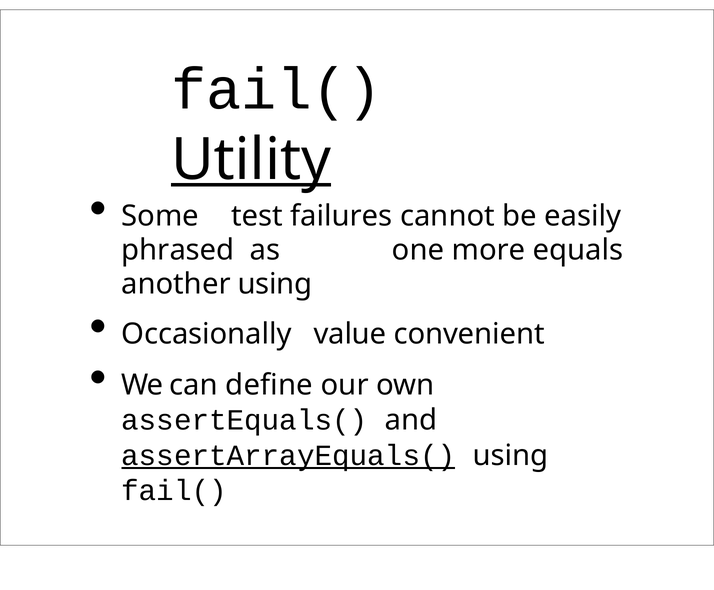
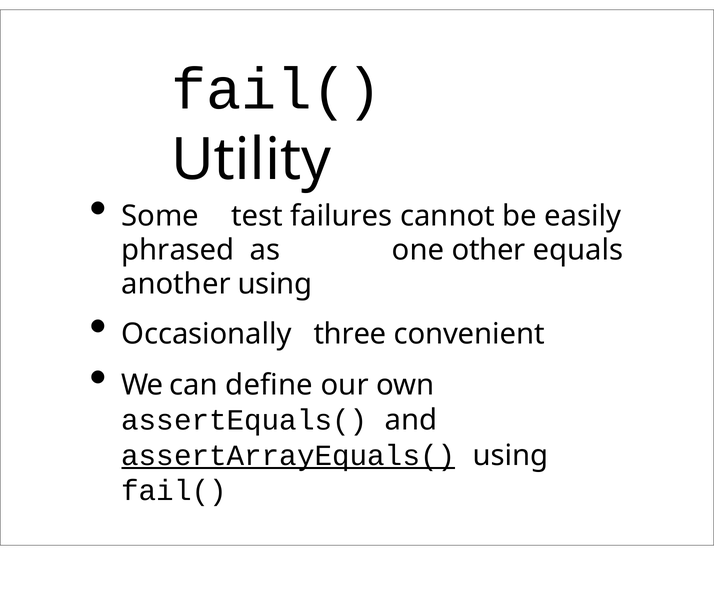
Utility underline: present -> none (251, 160)
more: more -> other (489, 250)
value: value -> three (350, 334)
